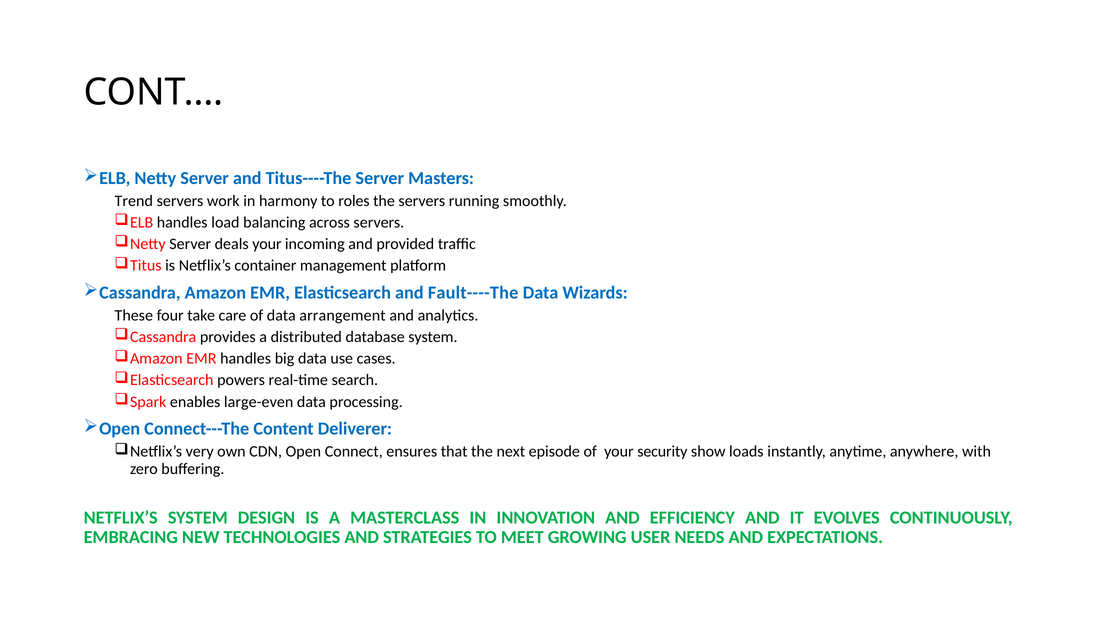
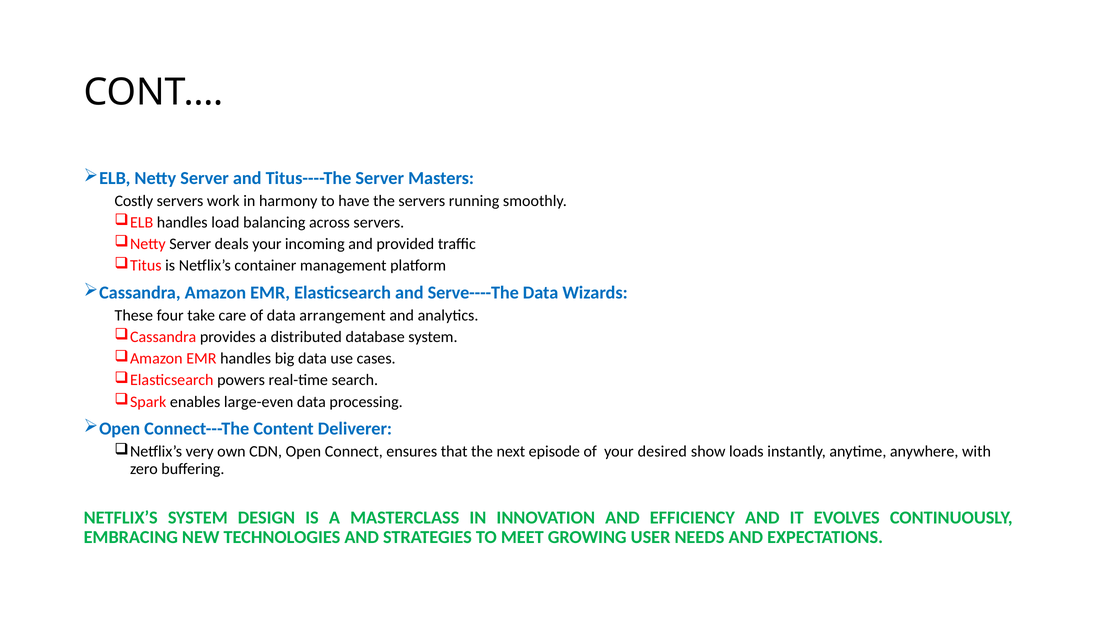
Trend: Trend -> Costly (134, 201)
roles: roles -> have (354, 201)
Fault----The: Fault----The -> Serve----The (473, 293)
security: security -> desired (662, 452)
